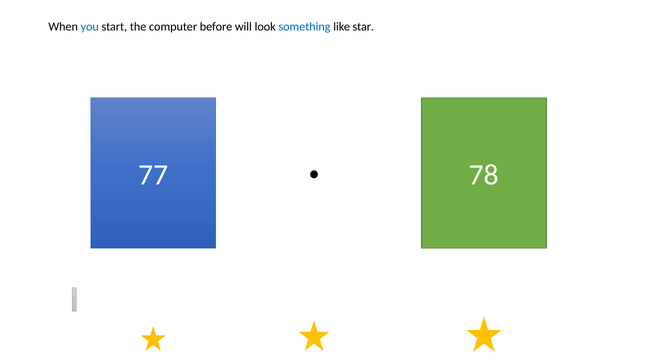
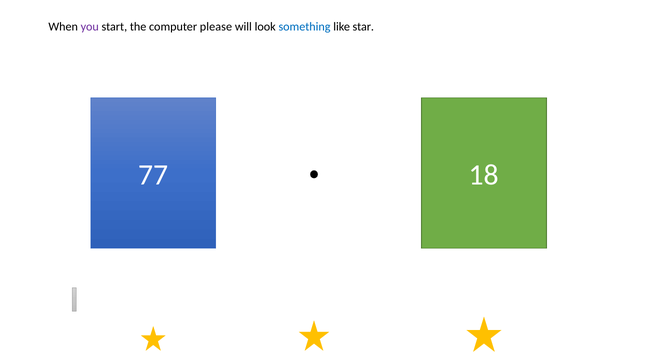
you colour: blue -> purple (90, 27)
before: before -> please (216, 27)
78: 78 -> 18 (484, 175)
